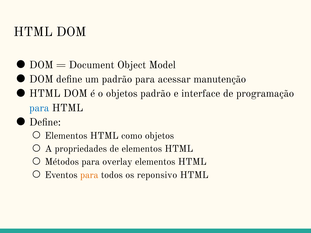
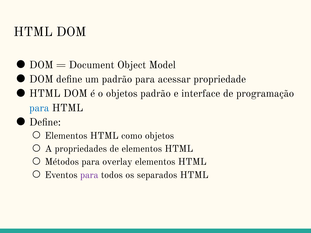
manutenção: manutenção -> propriedade (220, 79)
para colour: orange -> purple (89, 175)
reponsivo: reponsivo -> separados (157, 175)
